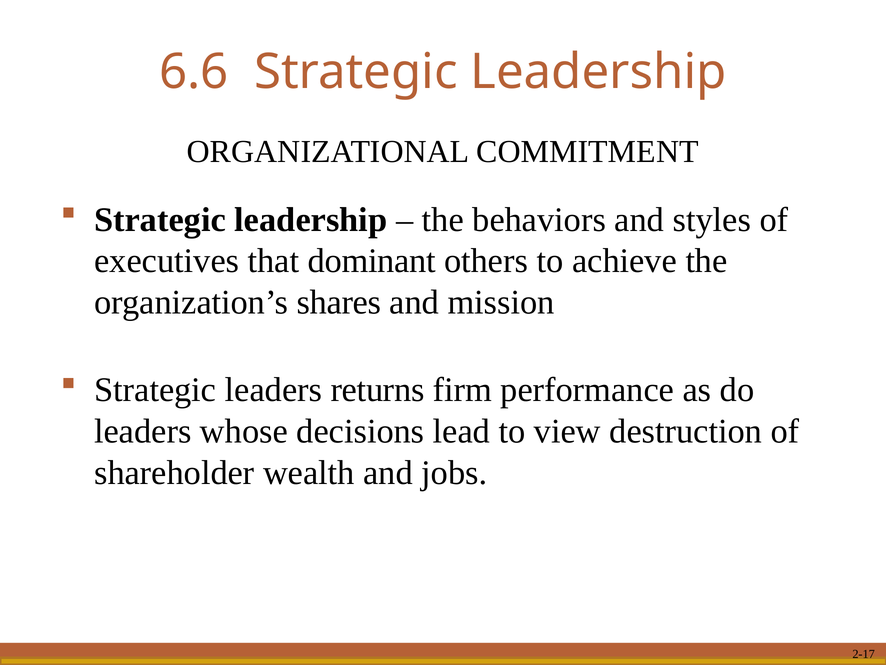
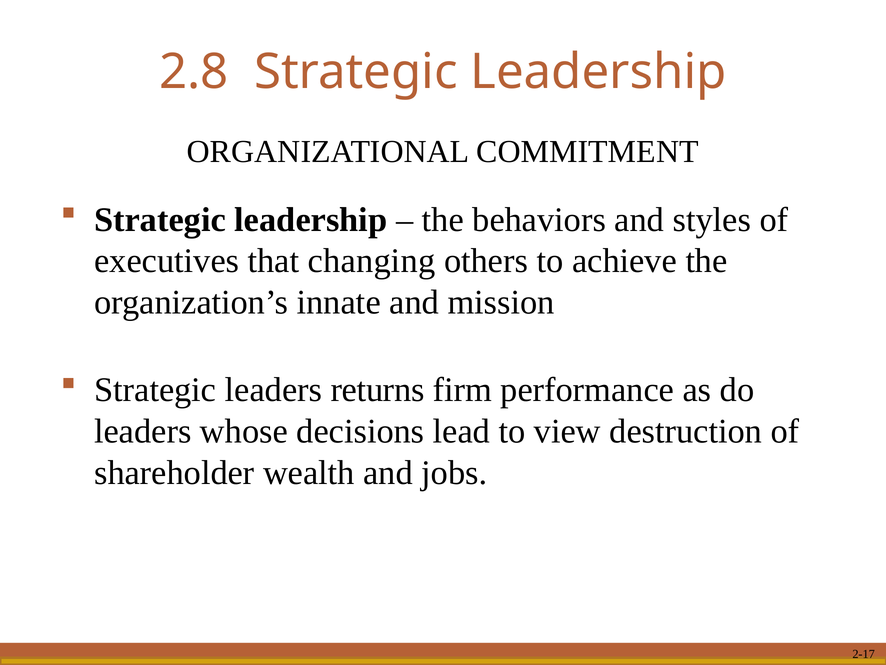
6.6: 6.6 -> 2.8 (194, 72)
dominant: dominant -> changing (372, 261)
shares: shares -> innate (339, 302)
